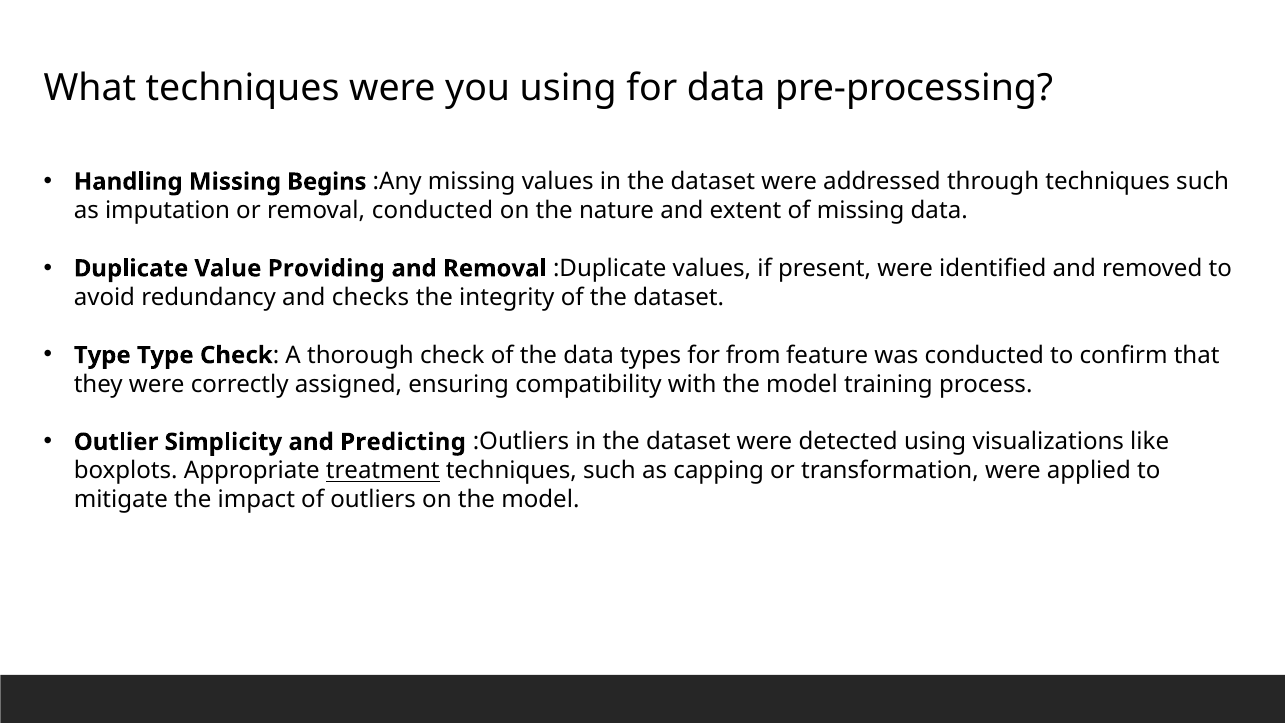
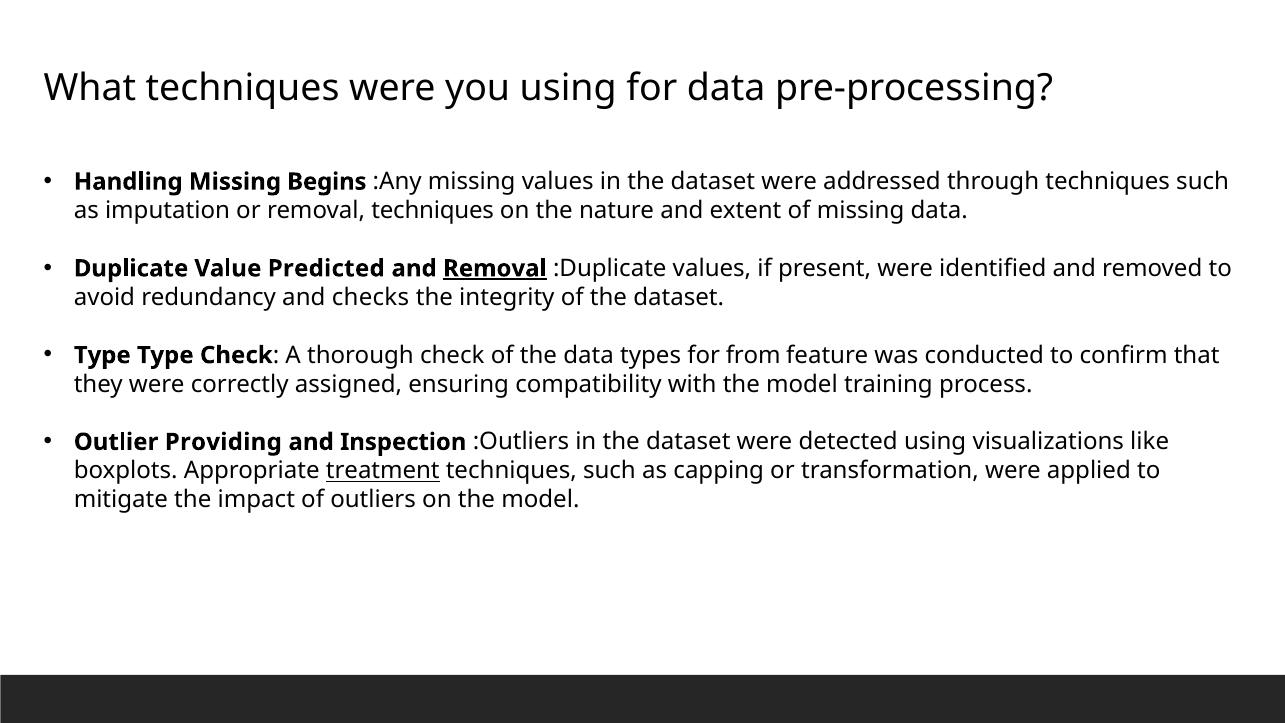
removal conducted: conducted -> techniques (433, 211)
Providing: Providing -> Predicted (326, 268)
Removal underline: none -> present (495, 268)
Simplicity: Simplicity -> Providing (223, 442)
Predicting: Predicting -> Inspection (403, 442)
